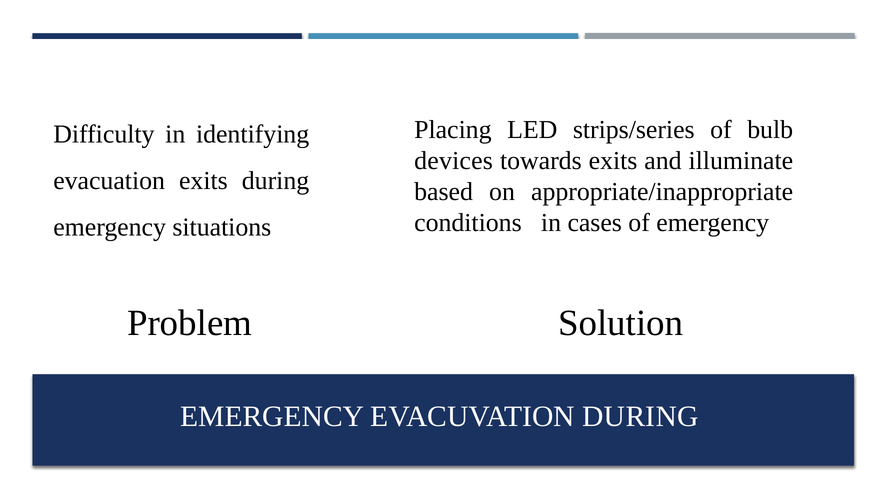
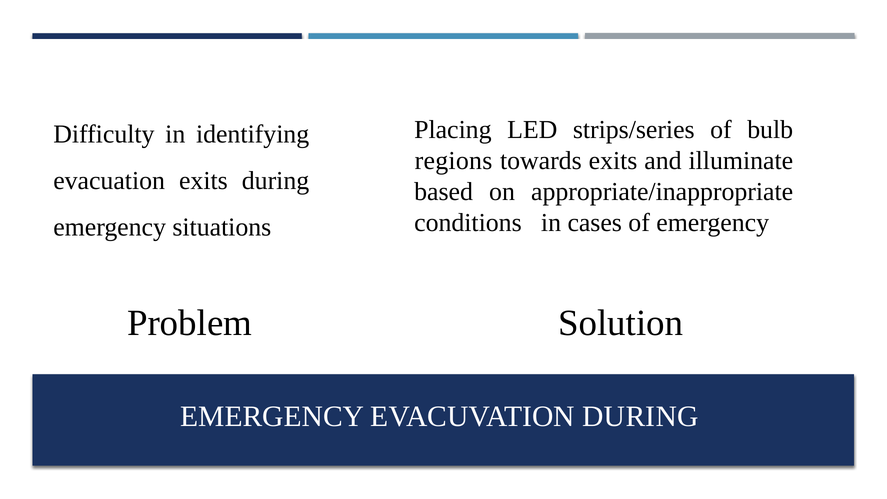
devices: devices -> regions (454, 161)
